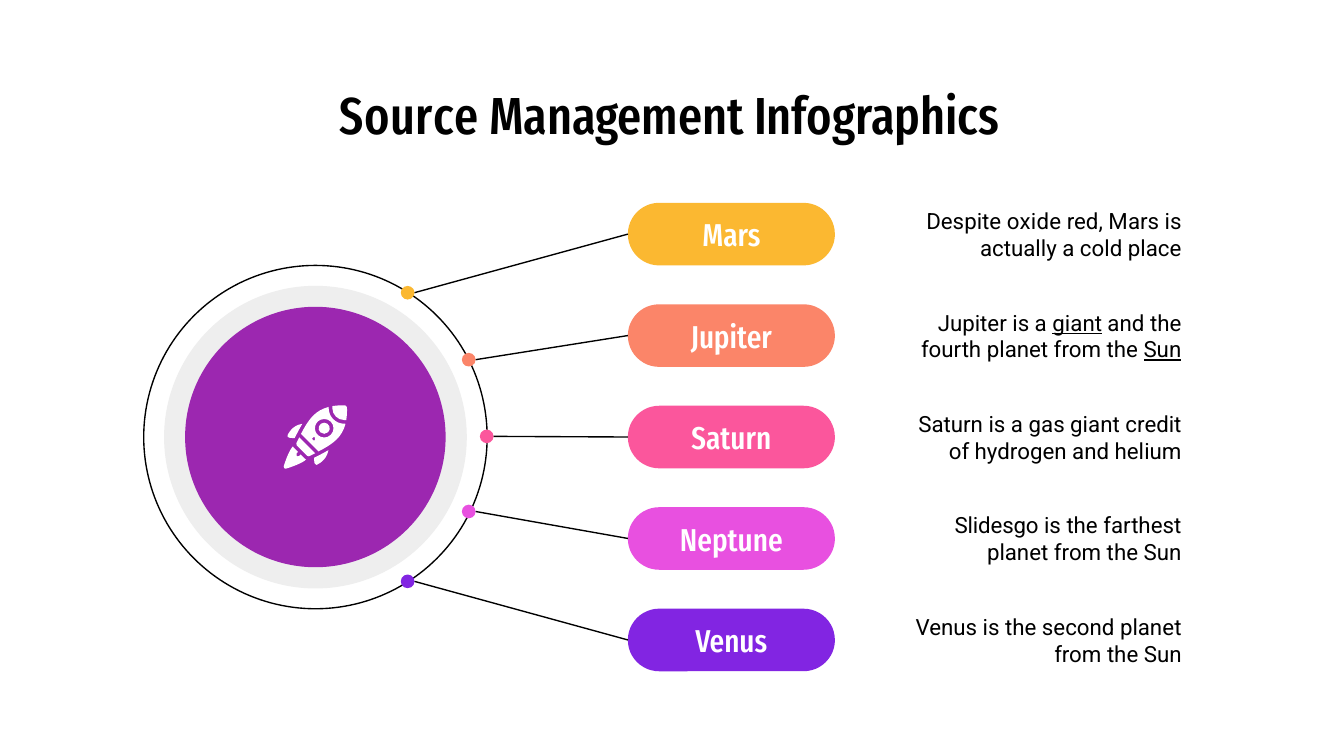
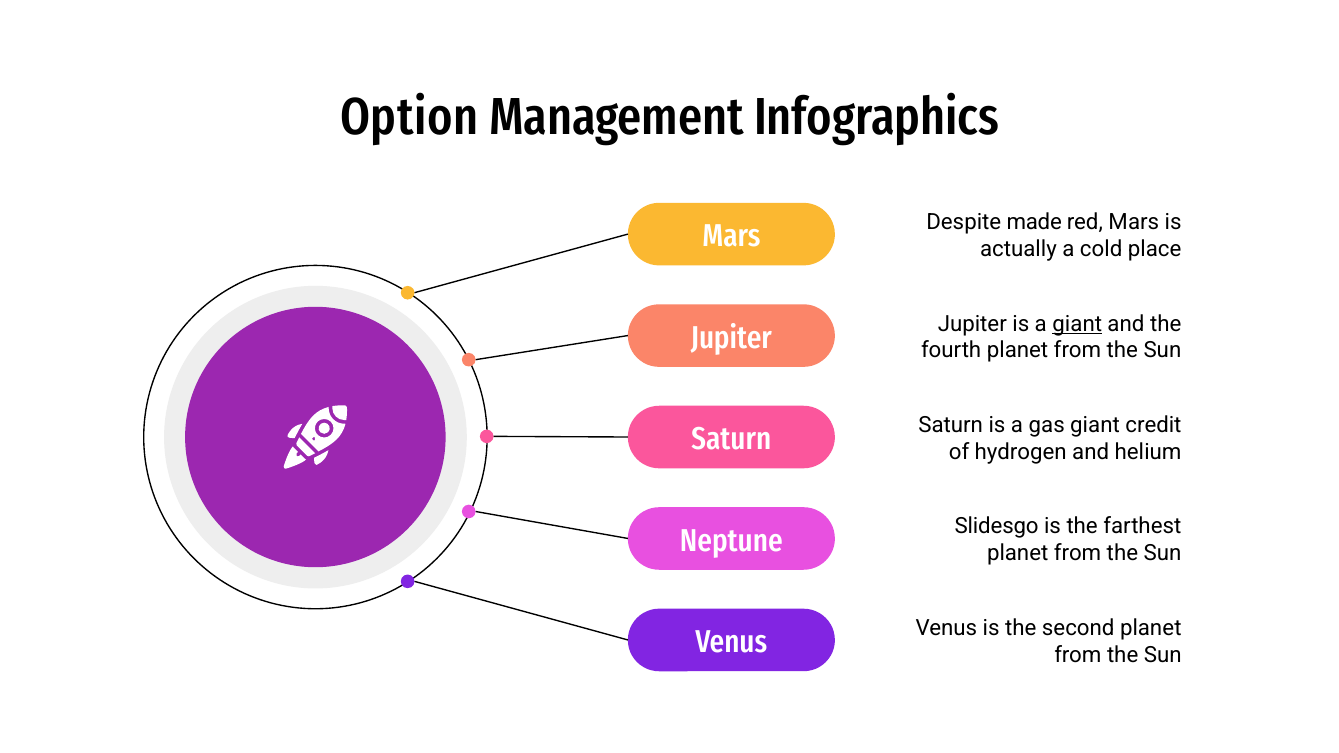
Source: Source -> Option (409, 117)
oxide: oxide -> made (1034, 222)
Sun underline: present -> none (1162, 351)
